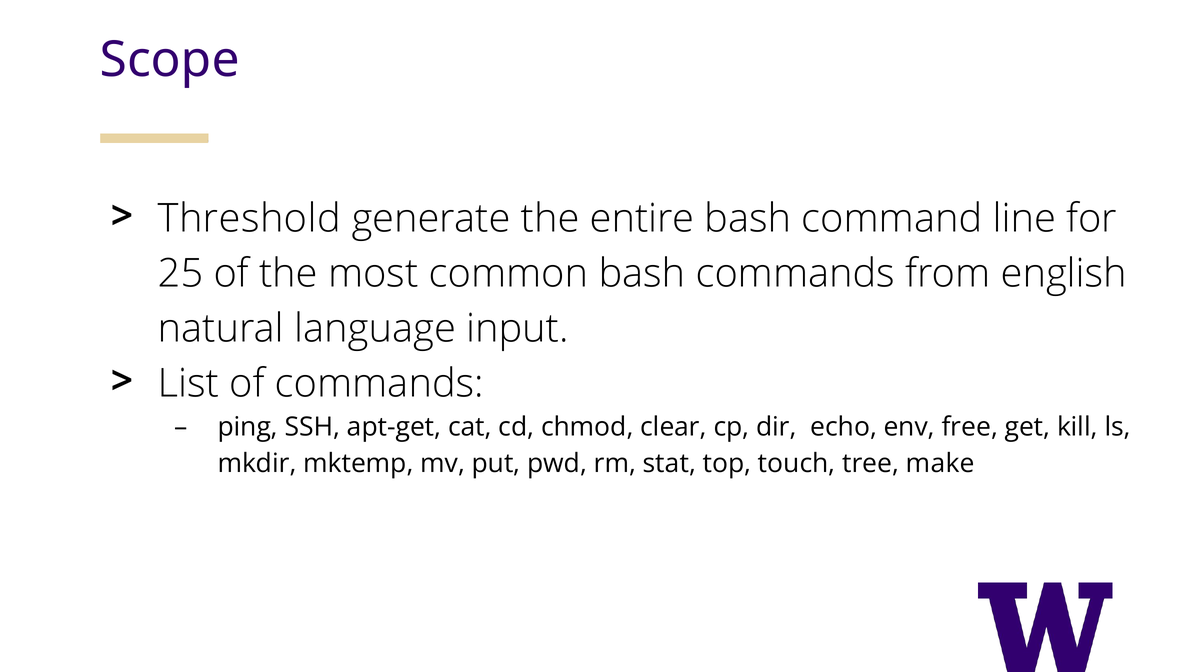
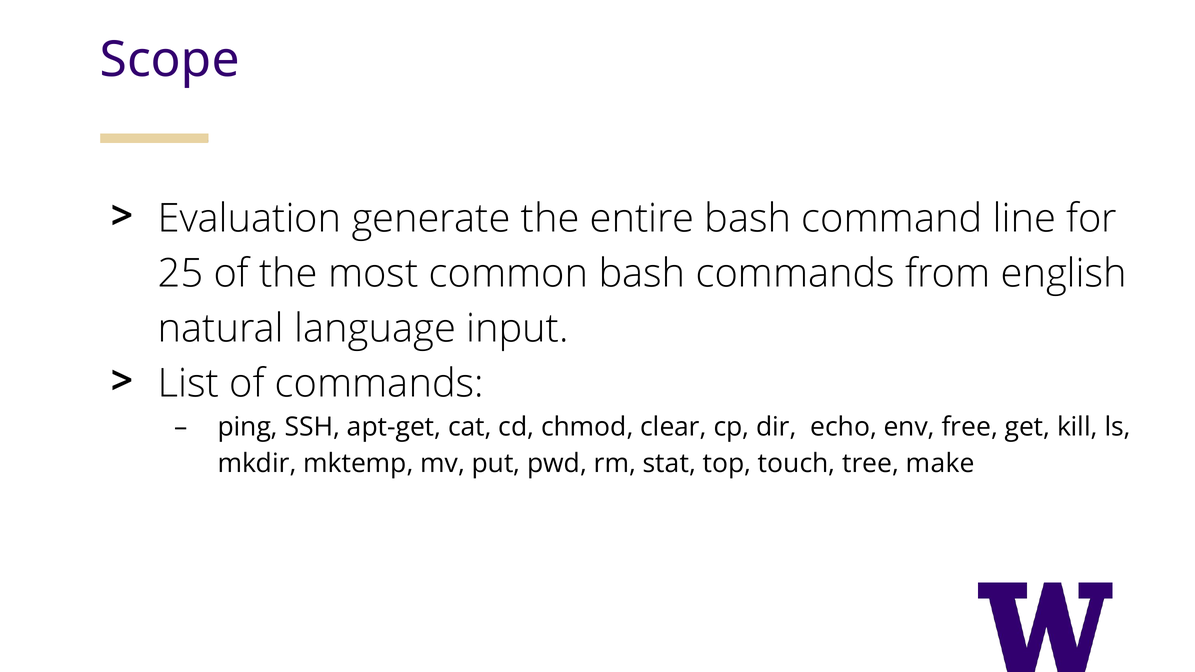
Threshold: Threshold -> Evaluation (250, 219)
